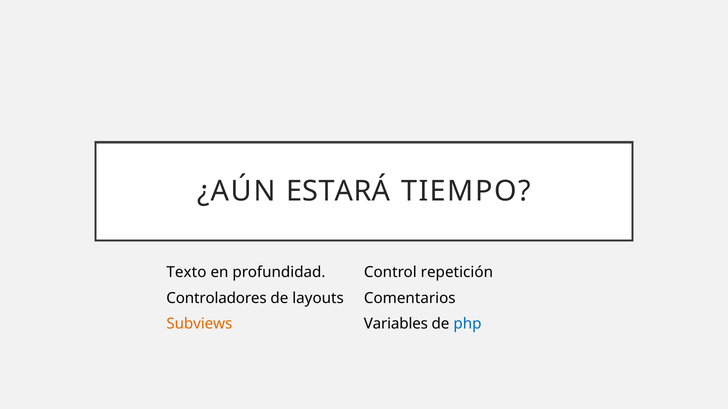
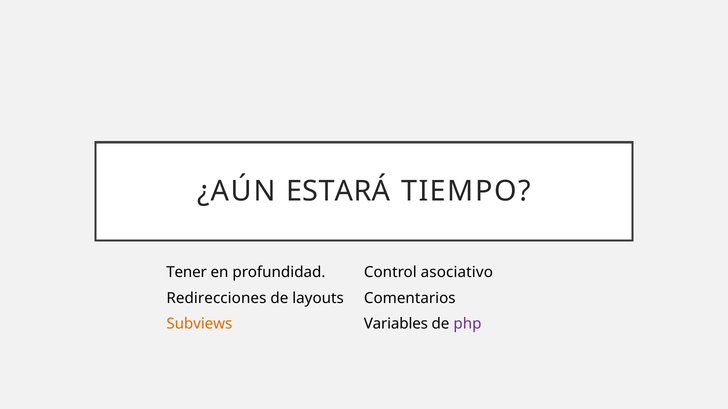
Texto: Texto -> Tener (187, 273)
repetición: repetición -> asociativo (457, 273)
Controladores: Controladores -> Redirecciones (216, 299)
php colour: blue -> purple (467, 324)
